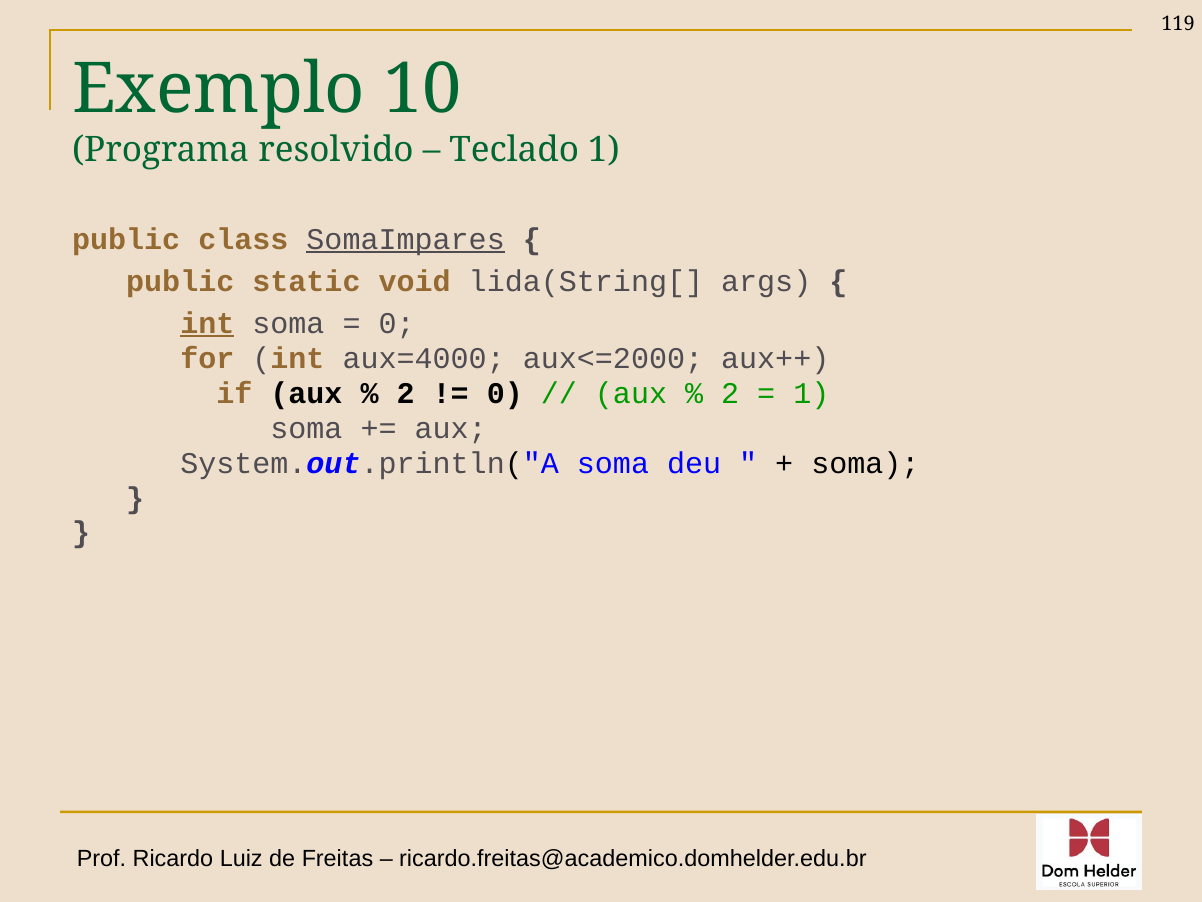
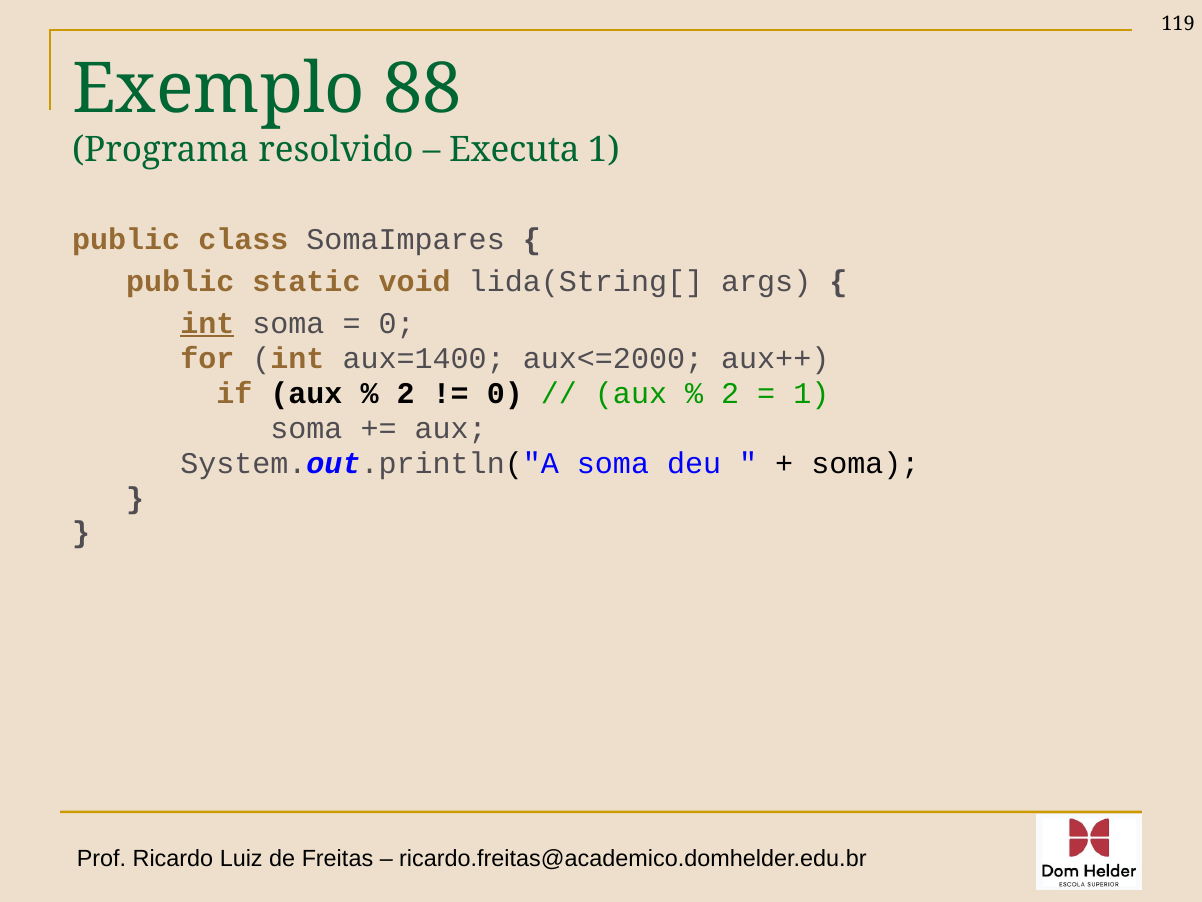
10: 10 -> 88 (423, 90)
Teclado: Teclado -> Executa (514, 150)
SomaImpares underline: present -> none (406, 239)
aux=4000: aux=4000 -> aux=1400 (424, 358)
